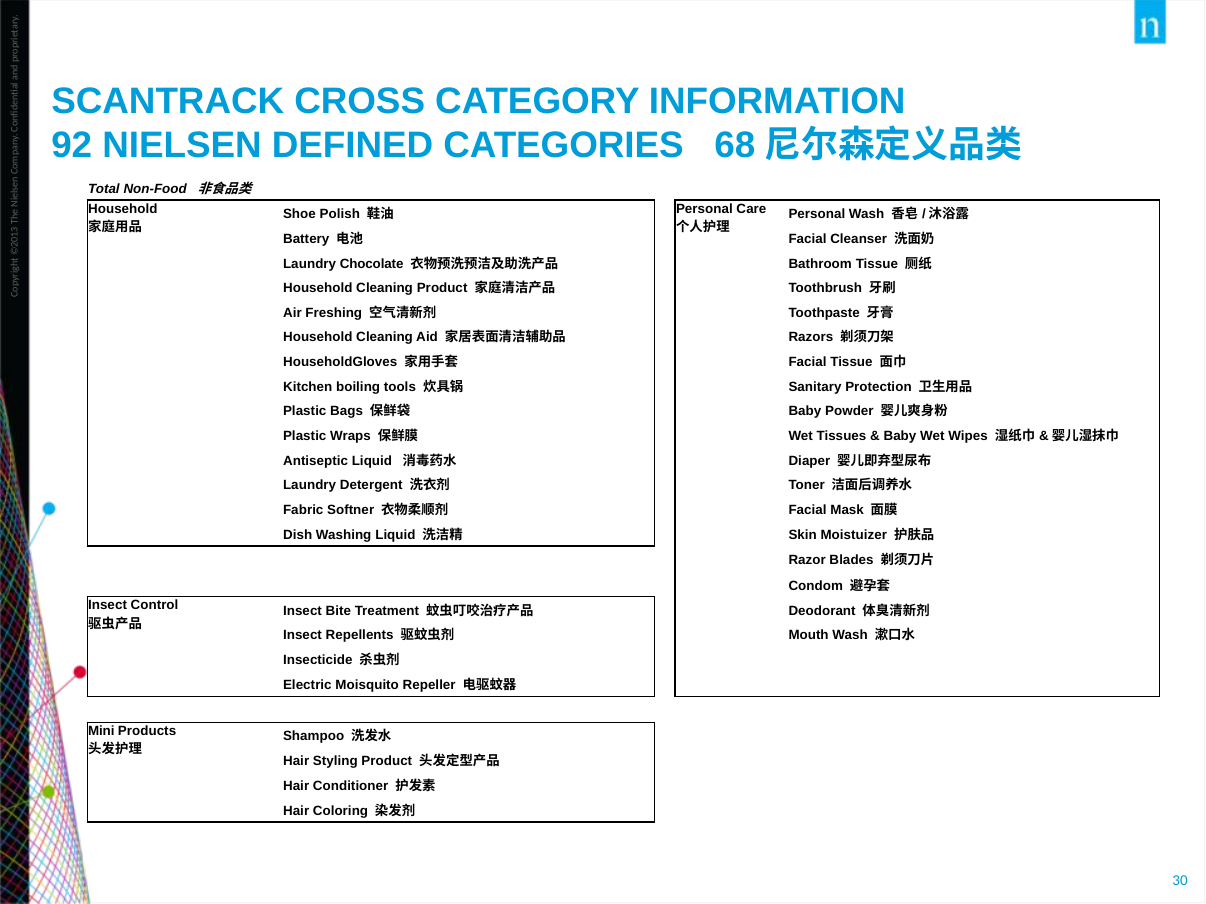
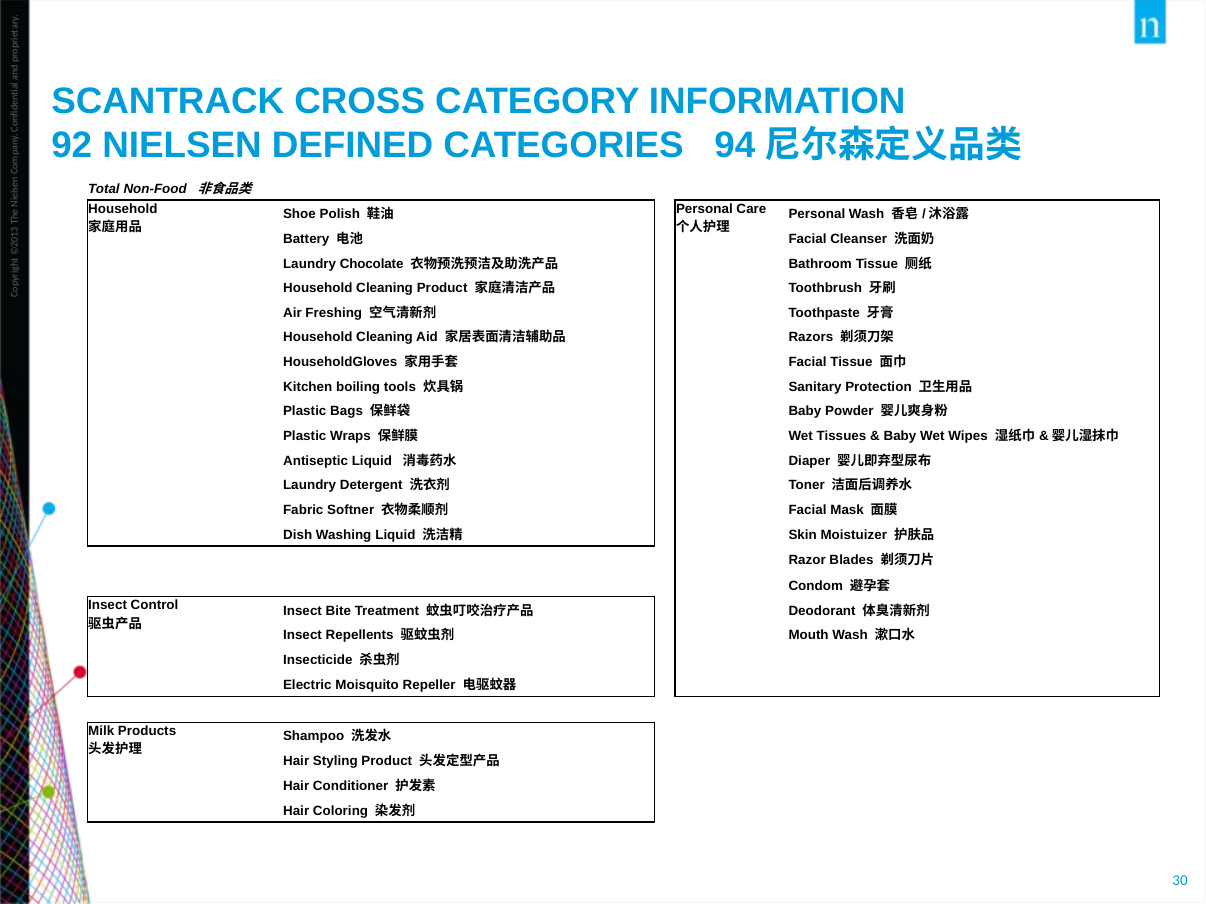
68: 68 -> 94 (735, 146)
Mini: Mini -> Milk (101, 731)
